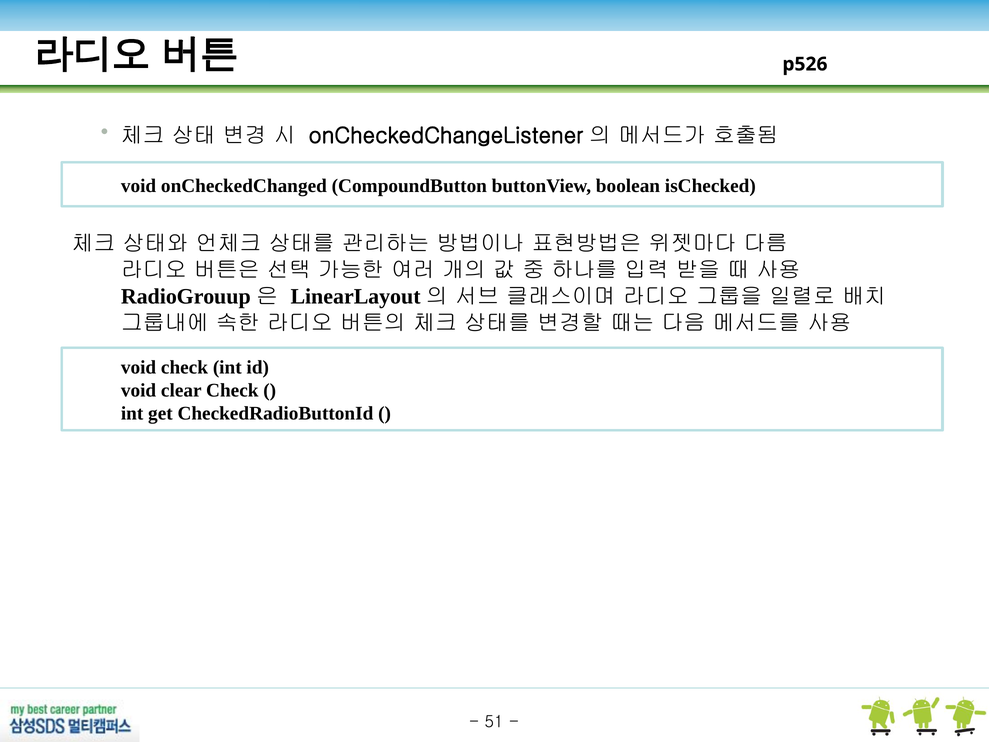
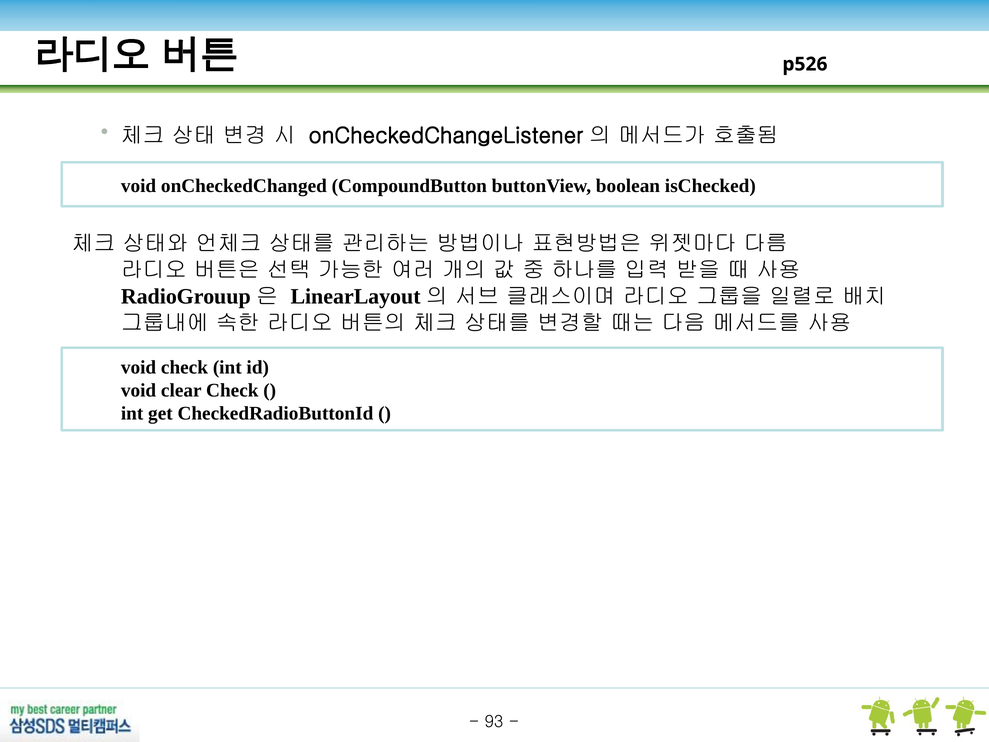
51: 51 -> 93 (494, 722)
